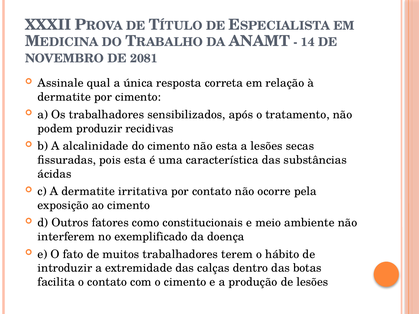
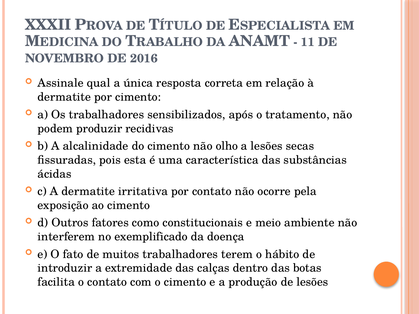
14: 14 -> 11 (308, 42)
2081: 2081 -> 2016 (144, 58)
não esta: esta -> olho (227, 146)
